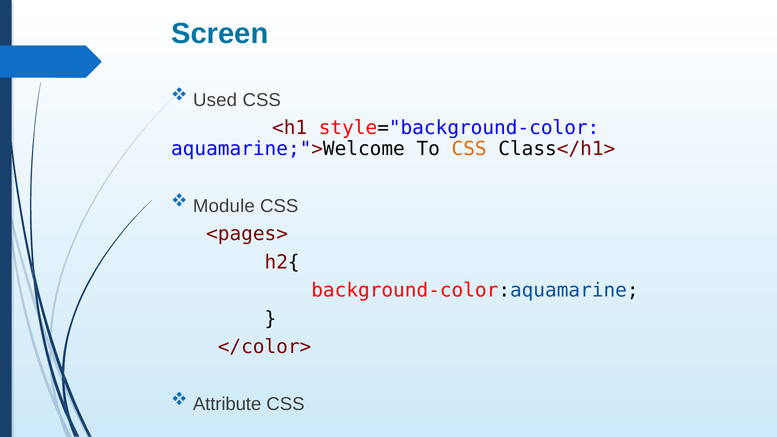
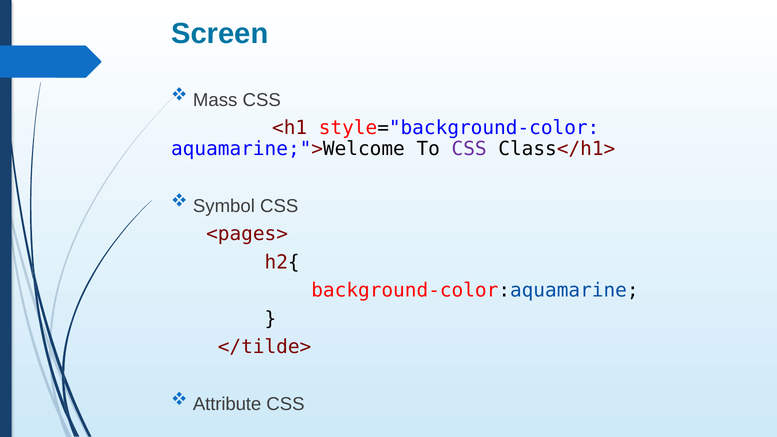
Used: Used -> Mass (215, 100)
CSS colour: orange -> purple (469, 149)
Module: Module -> Symbol (224, 206)
</color>: </color> -> </tilde> (265, 347)
